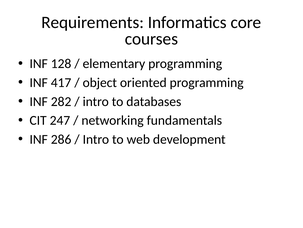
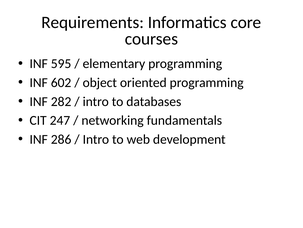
128: 128 -> 595 (61, 64)
417: 417 -> 602 (61, 82)
